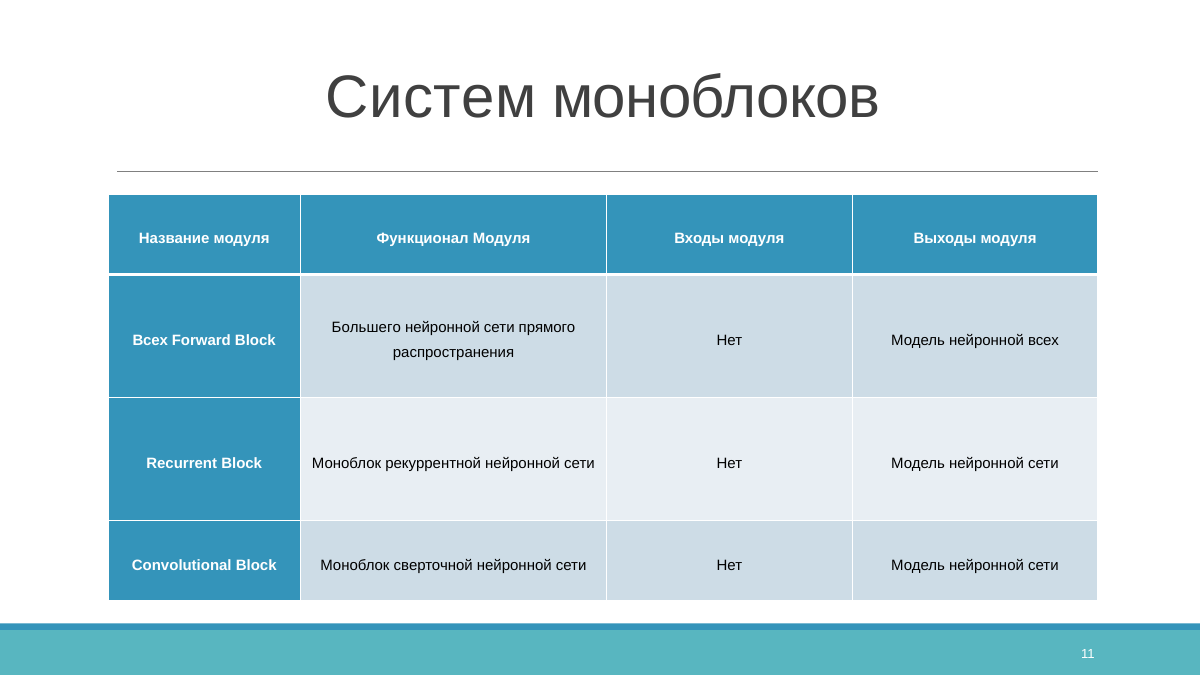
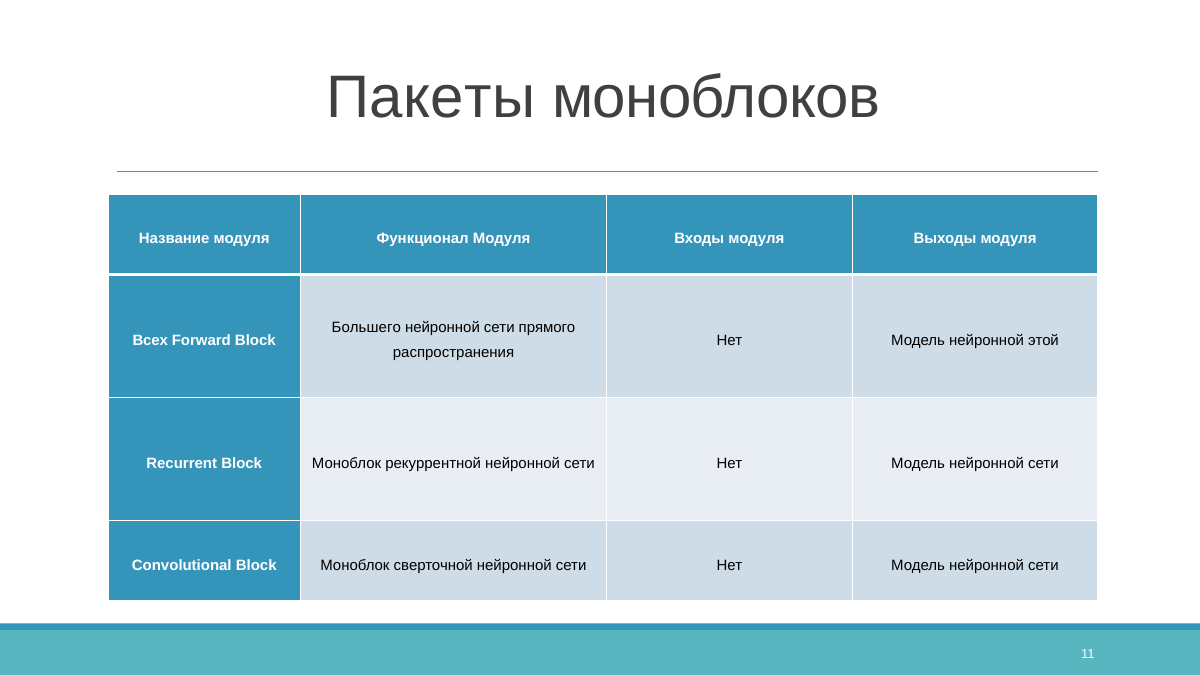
Систем: Систем -> Пакеты (431, 98)
нейронной всех: всех -> этой (1043, 340)
